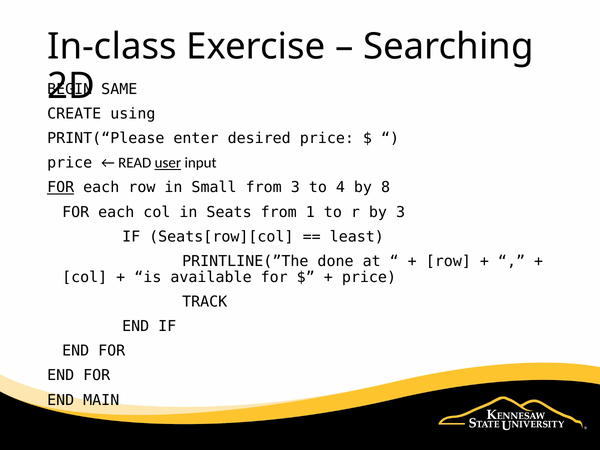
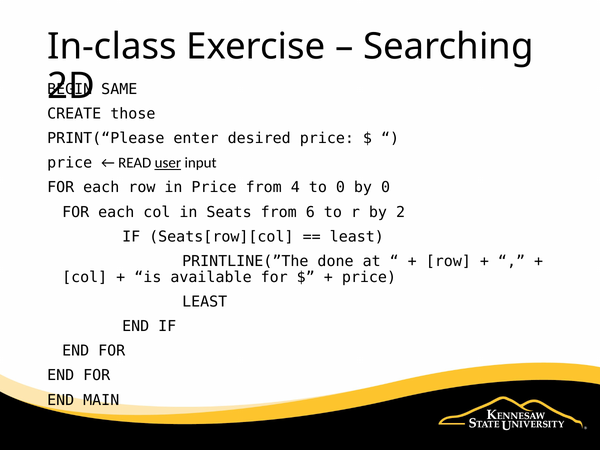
using: using -> those (133, 114)
FOR underline: present -> none (61, 188)
in Small: Small -> Price (214, 188)
from 3: 3 -> 4 (295, 188)
to 4: 4 -> 0 (340, 188)
by 8: 8 -> 0 (386, 188)
1: 1 -> 6 (310, 212)
by 3: 3 -> 2 (401, 212)
TRACK: TRACK -> LEAST (205, 302)
